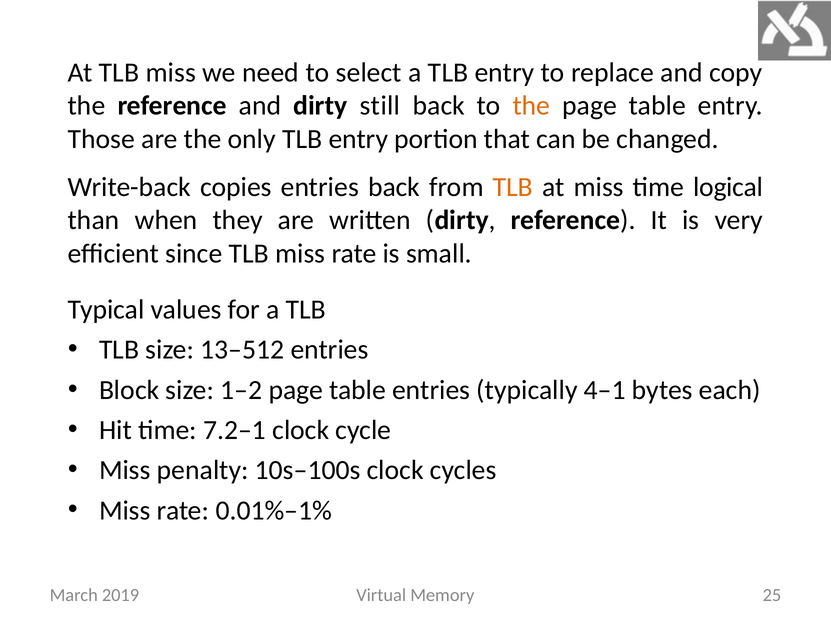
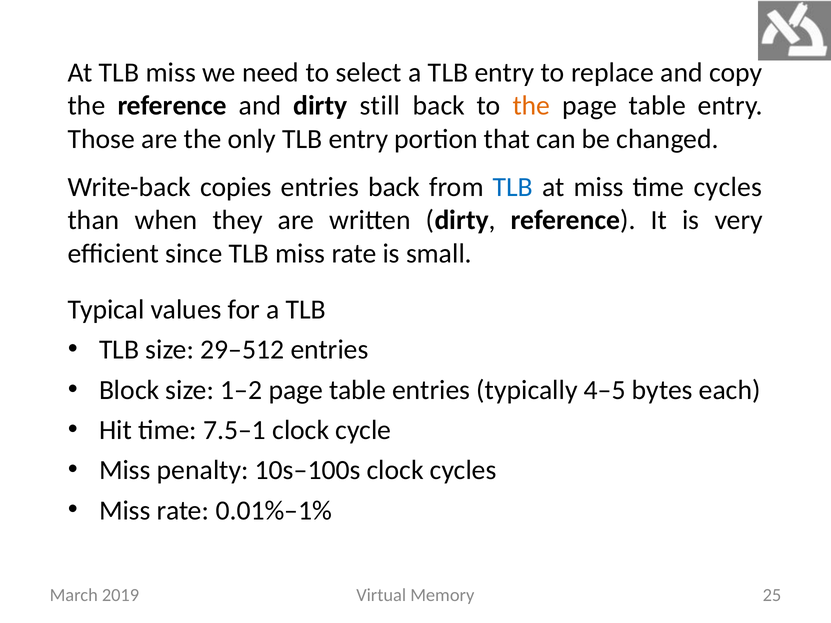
TLB colour: orange -> blue (513, 187)
time logical: logical -> cycles (728, 187)
13–512: 13–512 -> 29–512 (242, 350)
4–1: 4–1 -> 4–5 (605, 390)
7.2–1: 7.2–1 -> 7.5–1 (235, 430)
